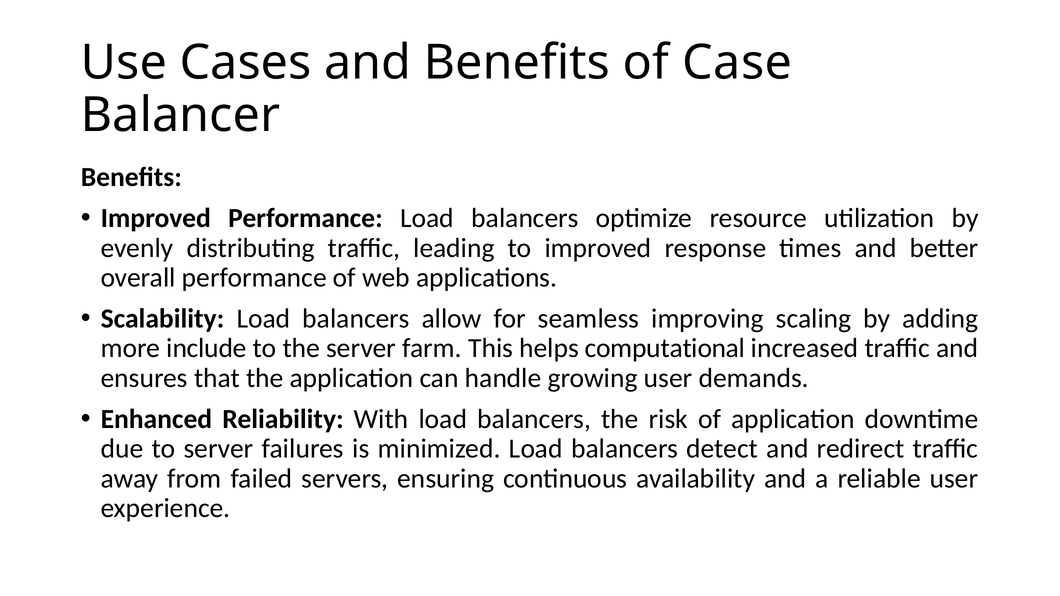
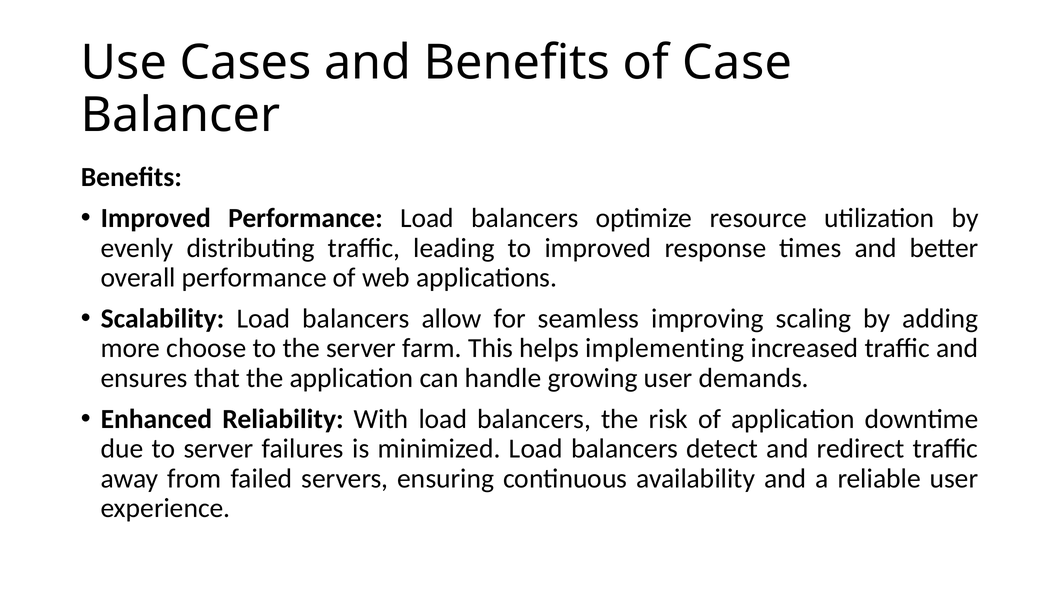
include: include -> choose (206, 349)
computational: computational -> implementing (665, 349)
